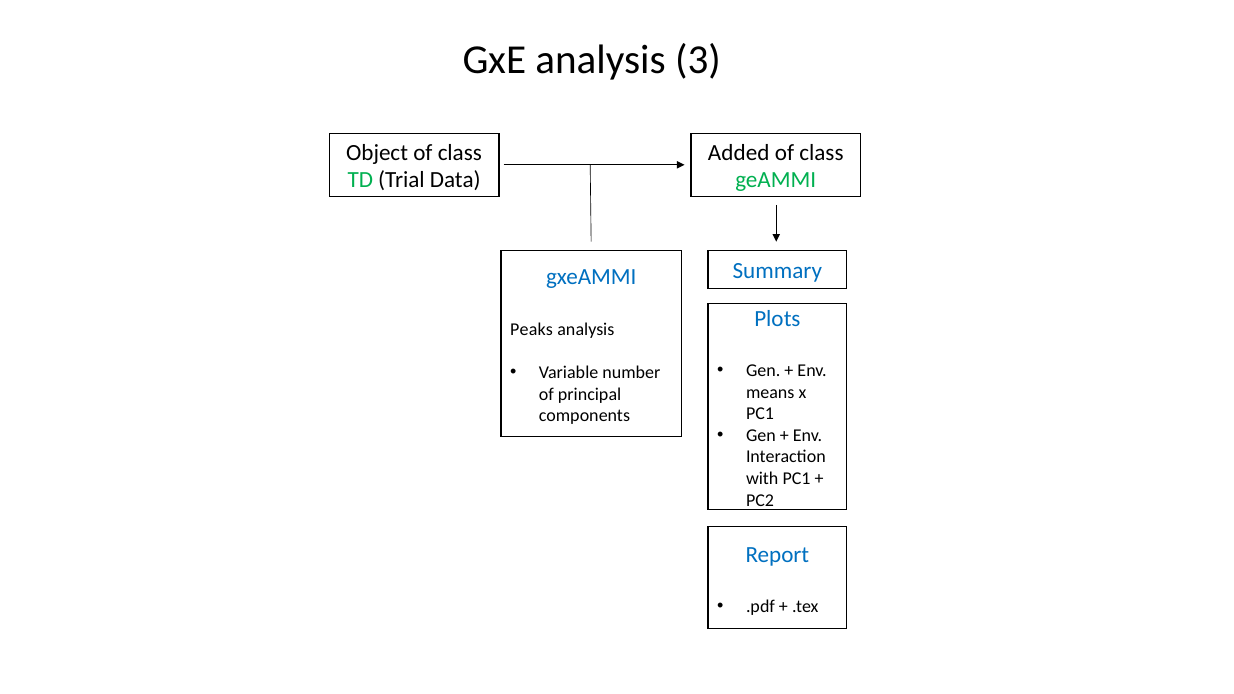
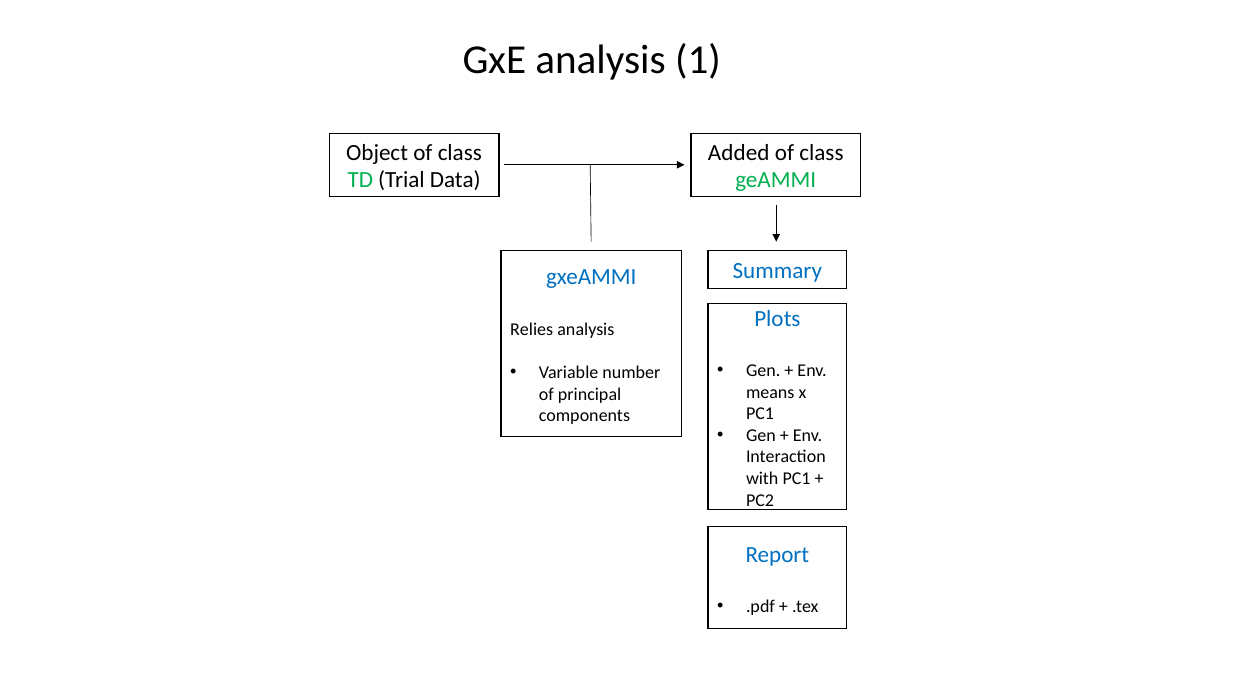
3: 3 -> 1 (698, 60)
Peaks: Peaks -> Relies (532, 329)
